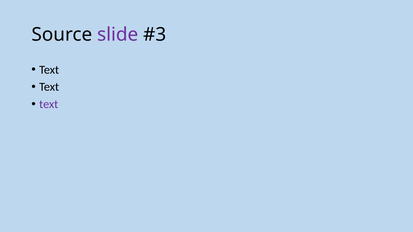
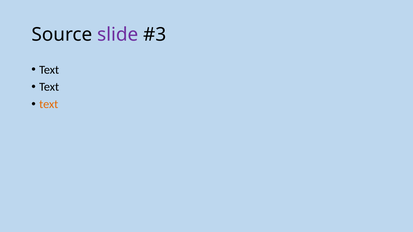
text colour: purple -> orange (49, 104)
